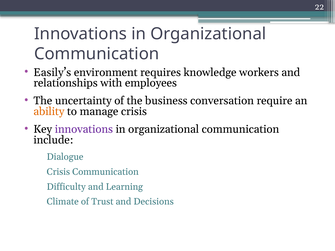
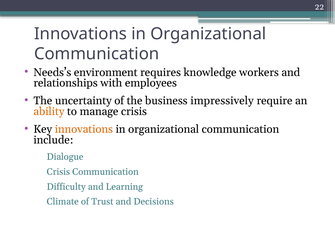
Easily’s: Easily’s -> Needs’s (52, 72)
conversation: conversation -> impressively (222, 101)
innovations colour: purple -> orange (84, 129)
